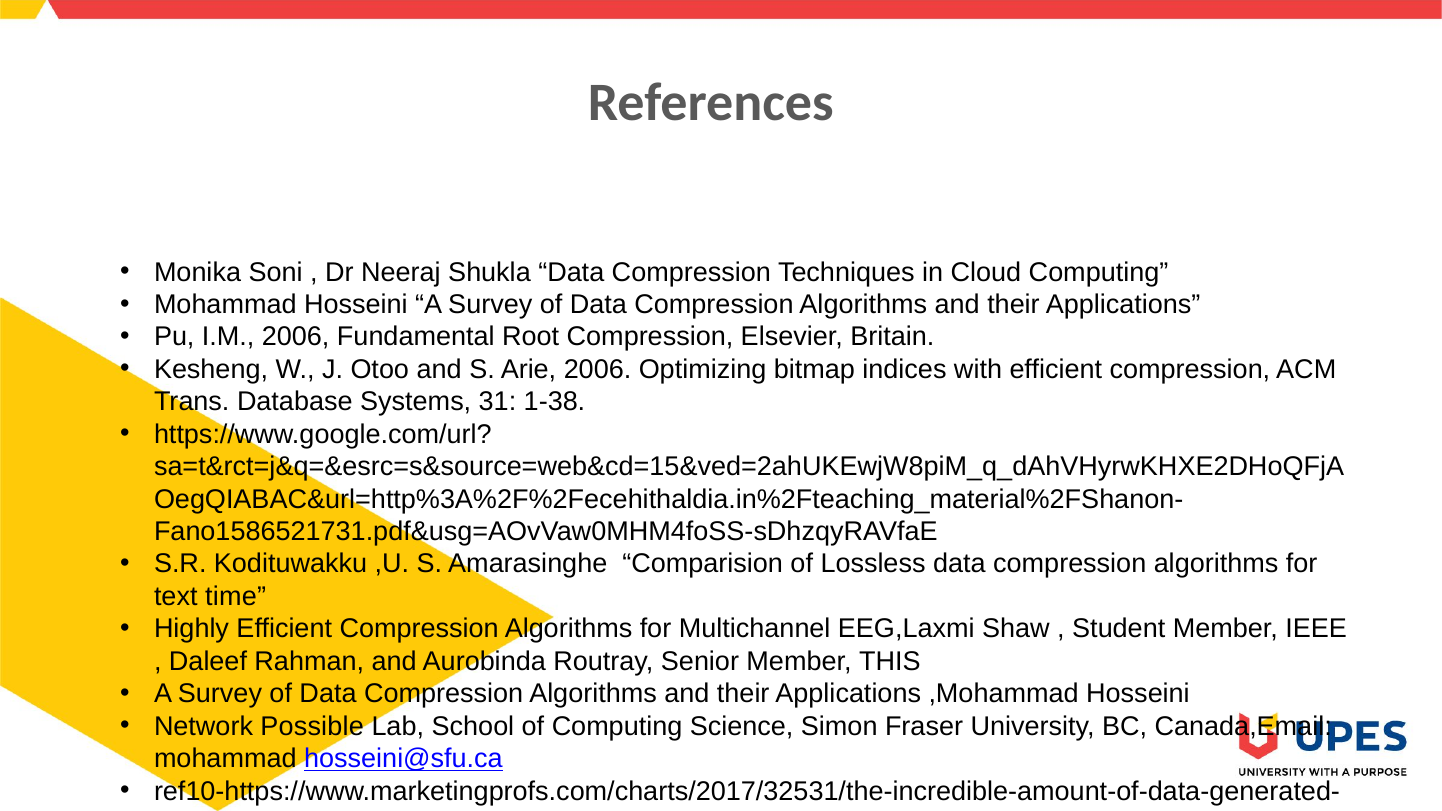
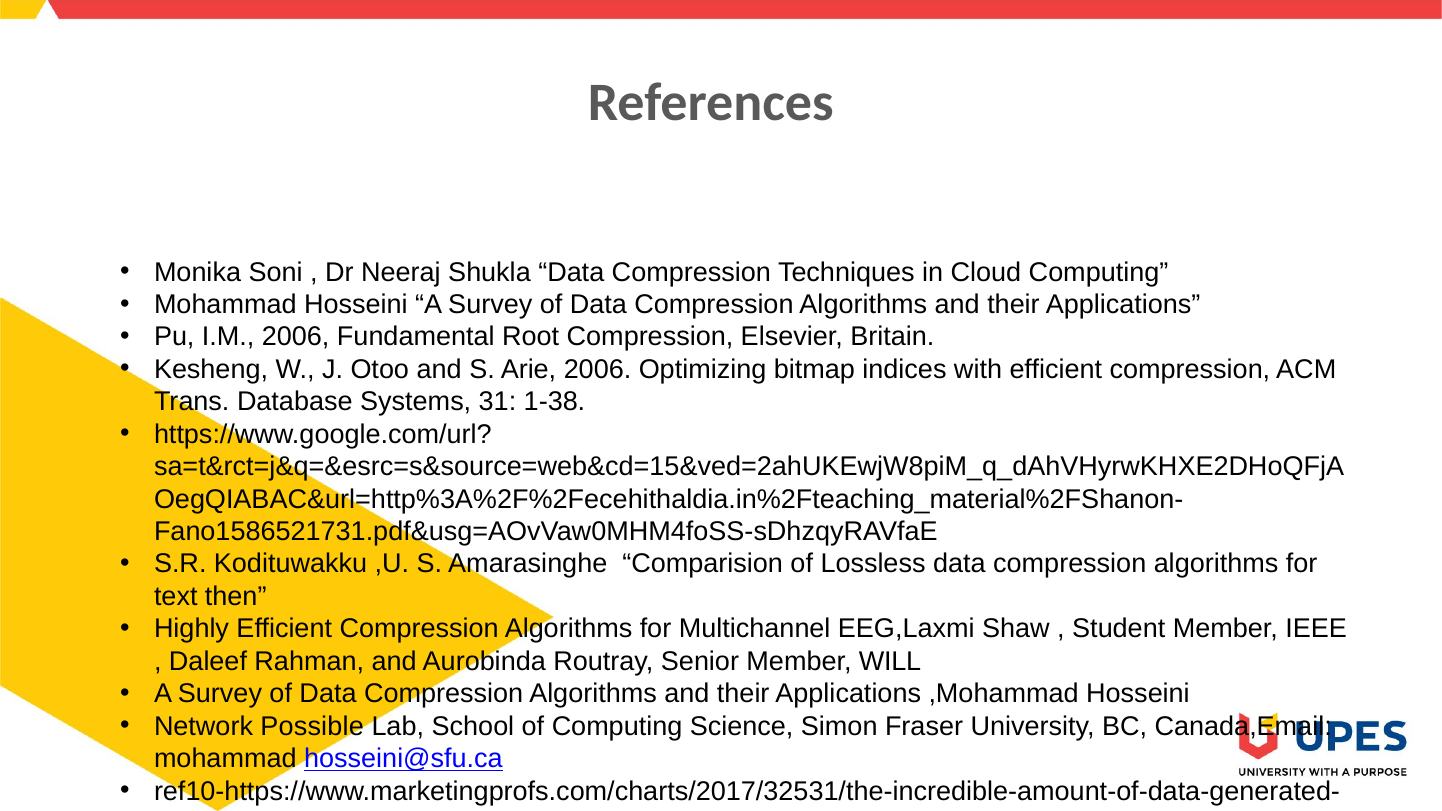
time: time -> then (236, 597)
THIS: THIS -> WILL (890, 661)
